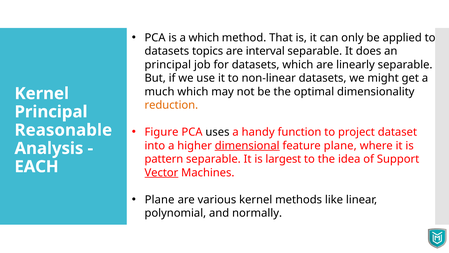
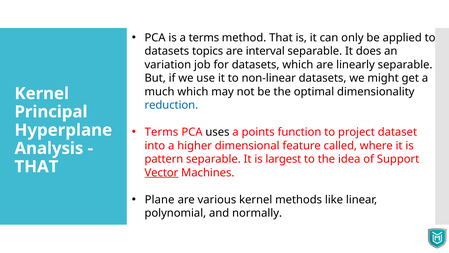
a which: which -> terms (204, 38)
principal: principal -> variation (168, 65)
reduction colour: orange -> blue (171, 105)
Figure: Figure -> Terms (161, 132)
handy: handy -> points (258, 132)
Reasonable: Reasonable -> Hyperplane (63, 130)
dimensional underline: present -> none (247, 145)
feature plane: plane -> called (340, 145)
EACH: EACH -> THAT (36, 166)
